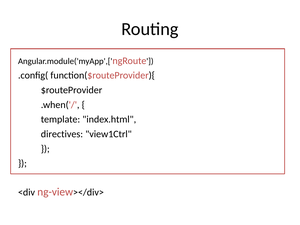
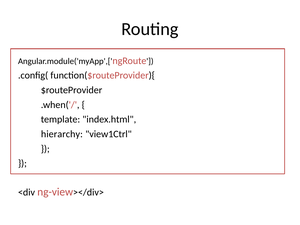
directives: directives -> hierarchy (62, 134)
